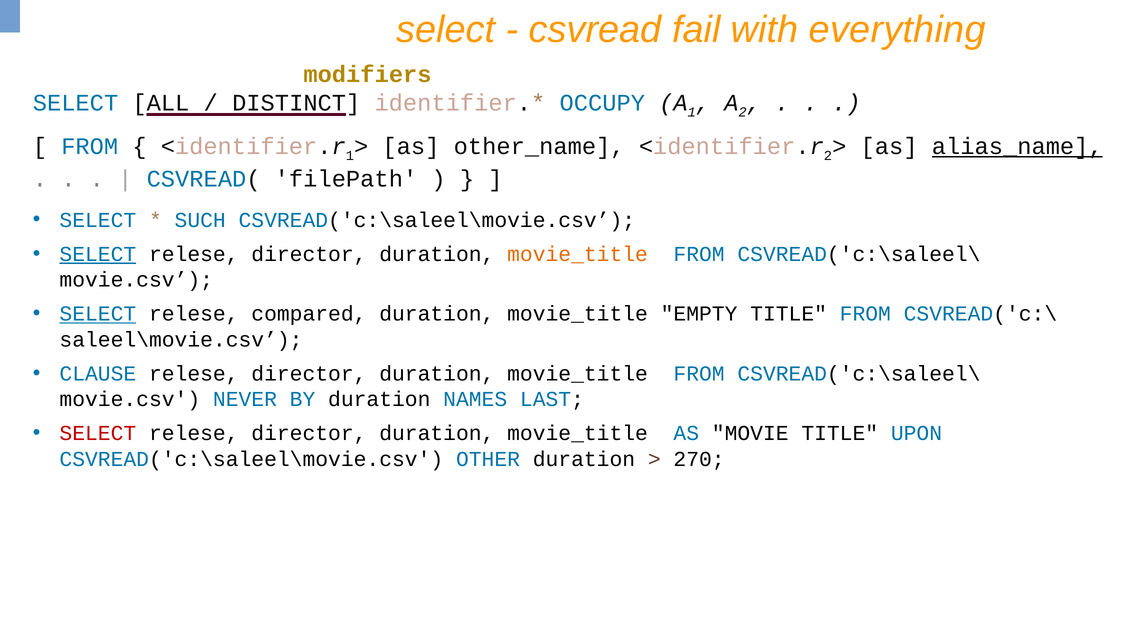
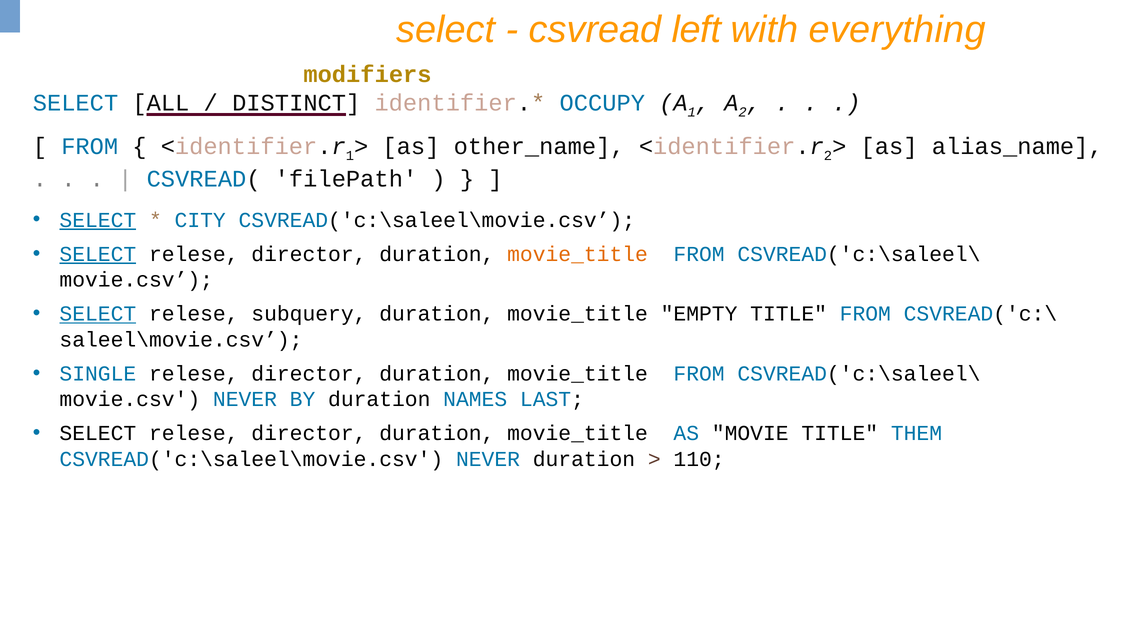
fail: fail -> left (696, 30)
alias_name underline: present -> none (1017, 147)
SELECT underline: none -> present (98, 220)
SUCH: SUCH -> CITY (200, 220)
compared: compared -> subquery (309, 314)
CLAUSE: CLAUSE -> SINGLE (98, 373)
SELECT colour: red -> black (98, 433)
UPON: UPON -> THEM (916, 433)
CSVREAD('c:\saleel\movie.csv OTHER: OTHER -> NEVER (488, 459)
270: 270 -> 110 (699, 459)
